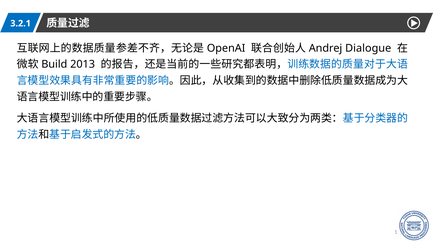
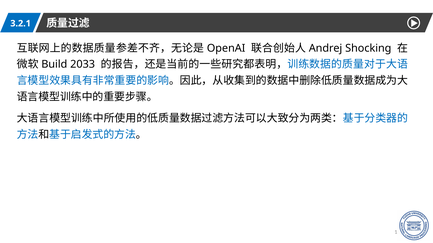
Dialogue: Dialogue -> Shocking (368, 48)
2013: 2013 -> 2033 (83, 65)
